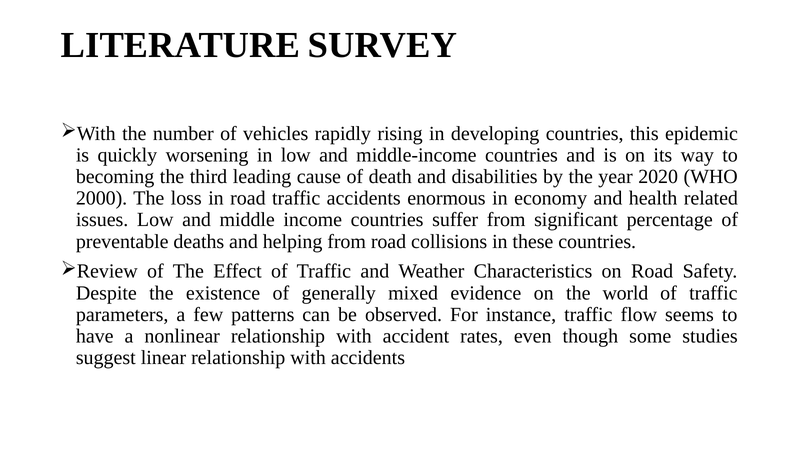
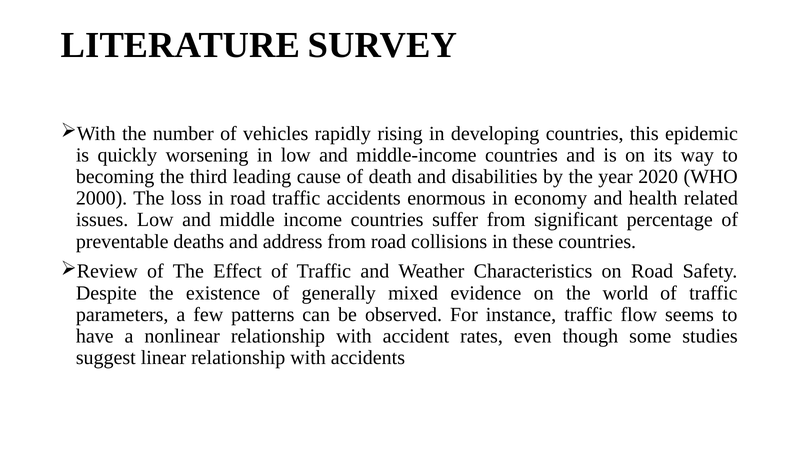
helping: helping -> address (293, 241)
